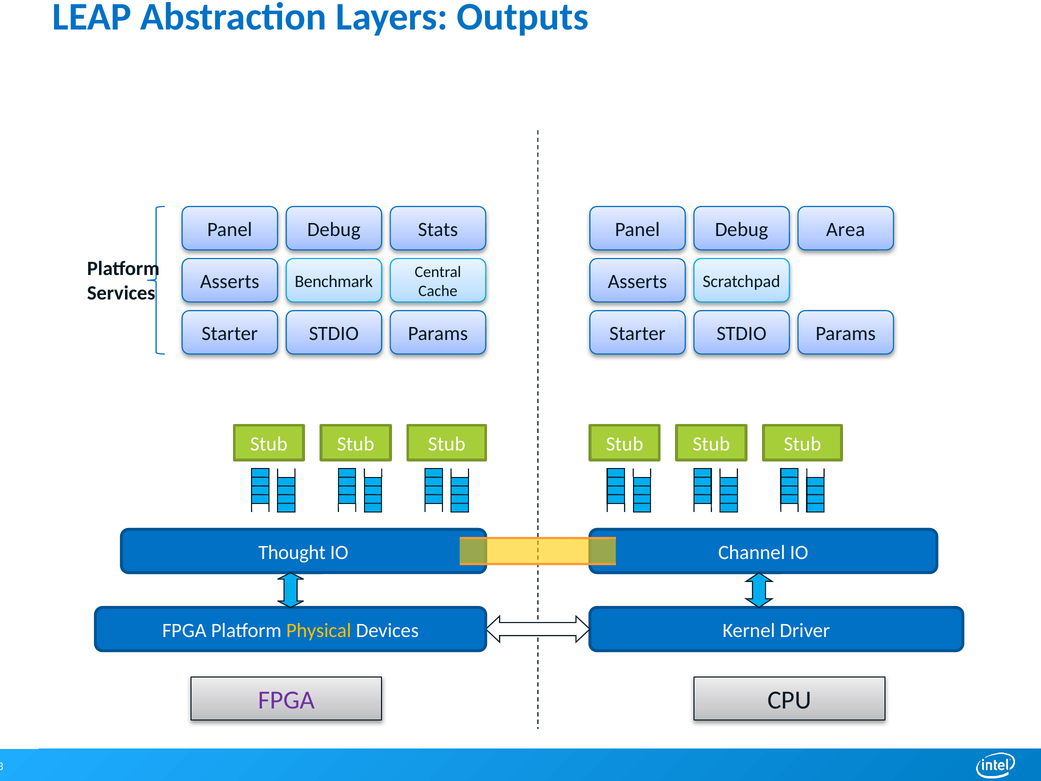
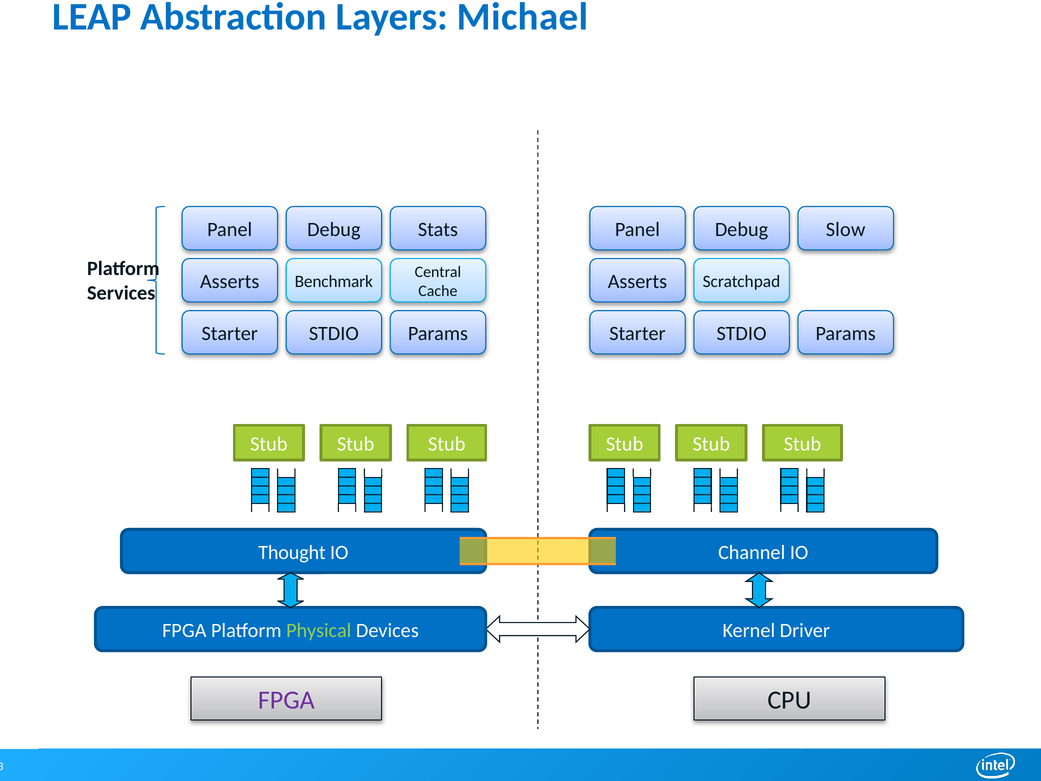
Outputs: Outputs -> Michael (523, 17)
Area: Area -> Slow (846, 230)
Physical colour: yellow -> light green (319, 630)
